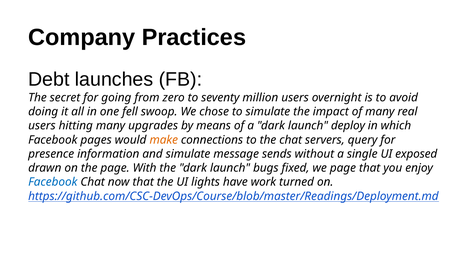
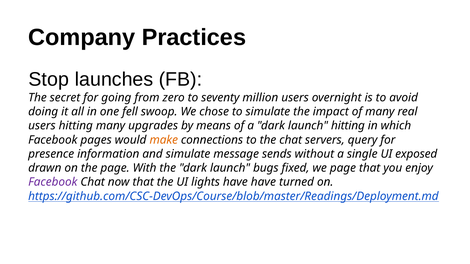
Debt: Debt -> Stop (49, 80)
launch deploy: deploy -> hitting (348, 126)
Facebook colour: blue -> purple (53, 182)
have work: work -> have (263, 182)
